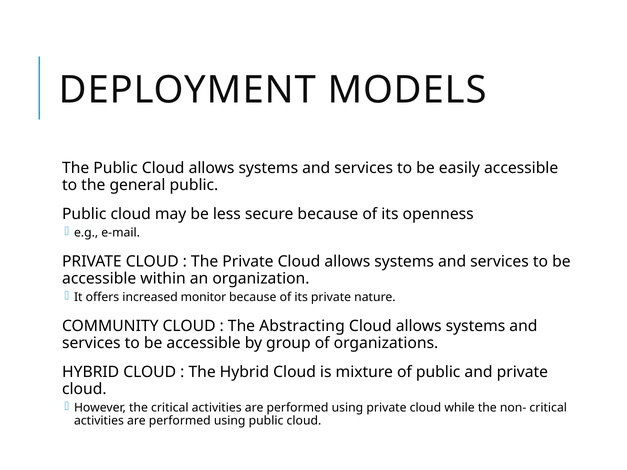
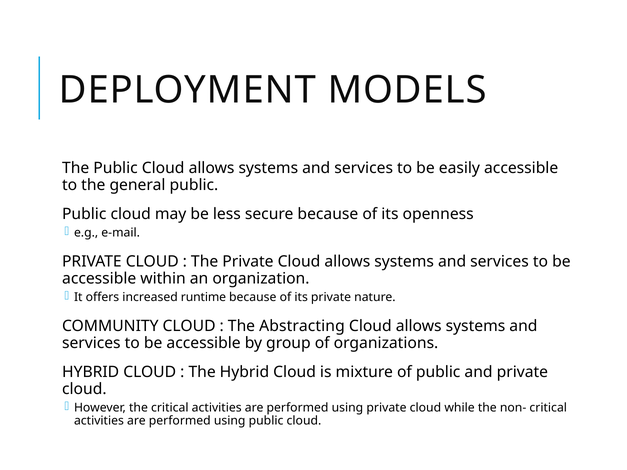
monitor: monitor -> runtime (203, 297)
